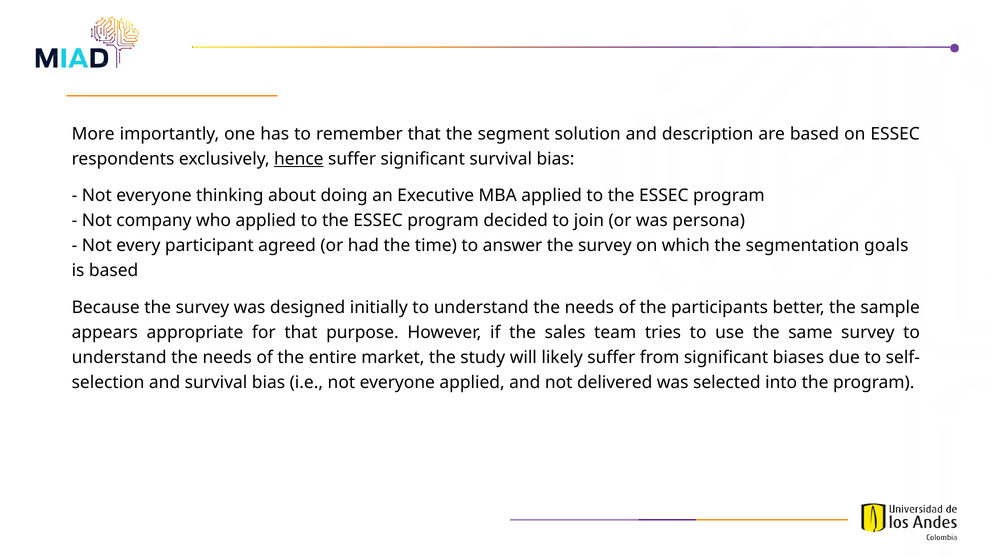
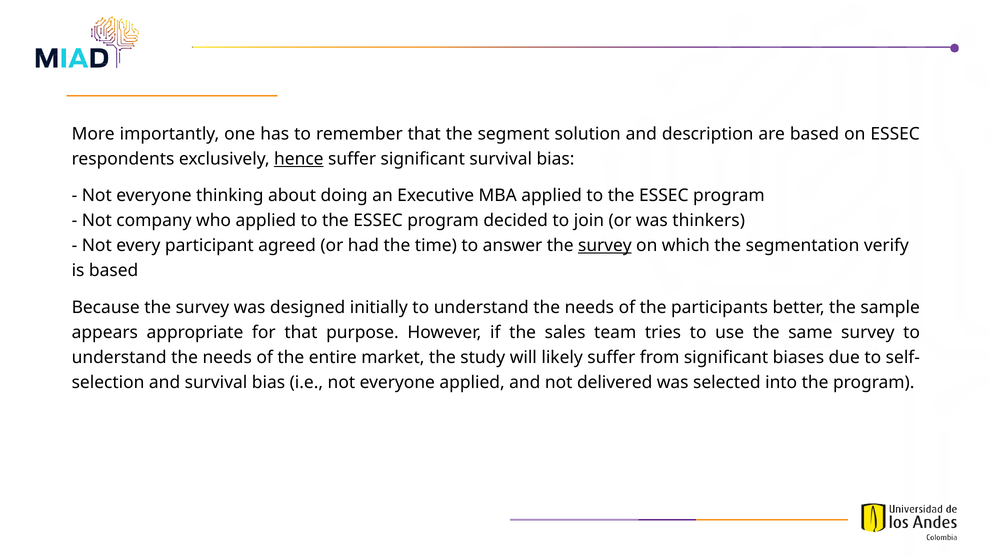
persona: persona -> thinkers (709, 220)
survey underline: none -> present (605, 246)
goals: goals -> verify (886, 246)
